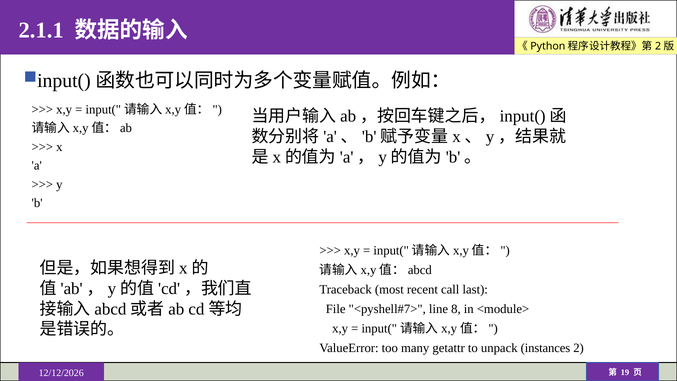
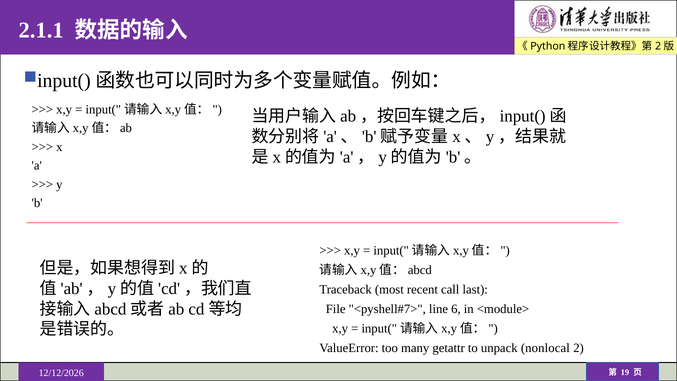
8: 8 -> 6 (456, 309)
instances: instances -> nonlocal (545, 348)
